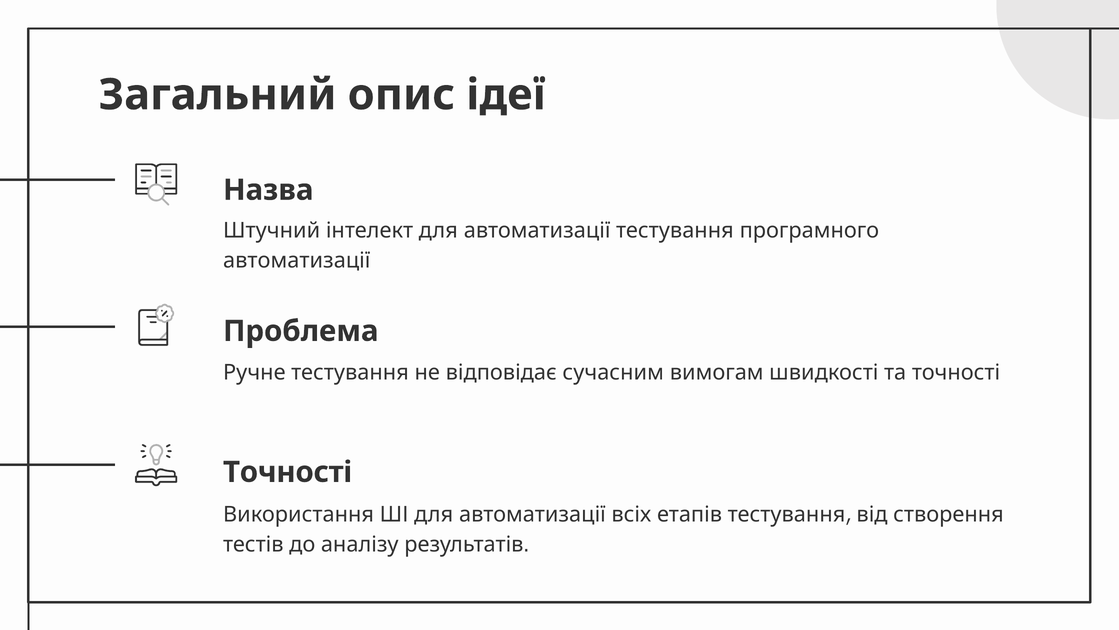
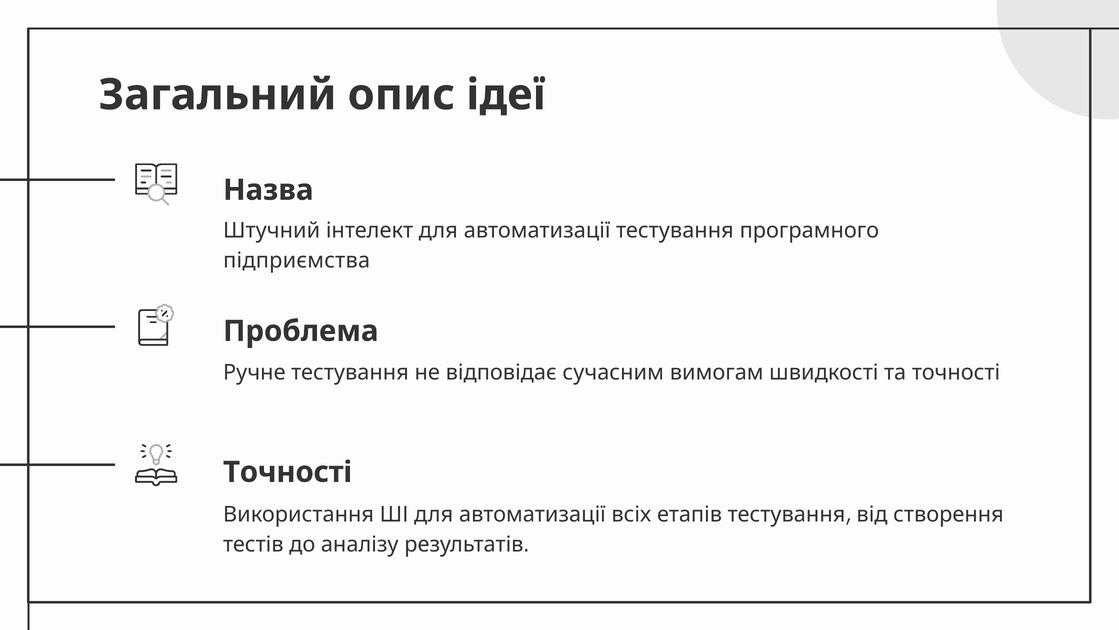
автоматизації: автоматизації -> підприємства (297, 260)
